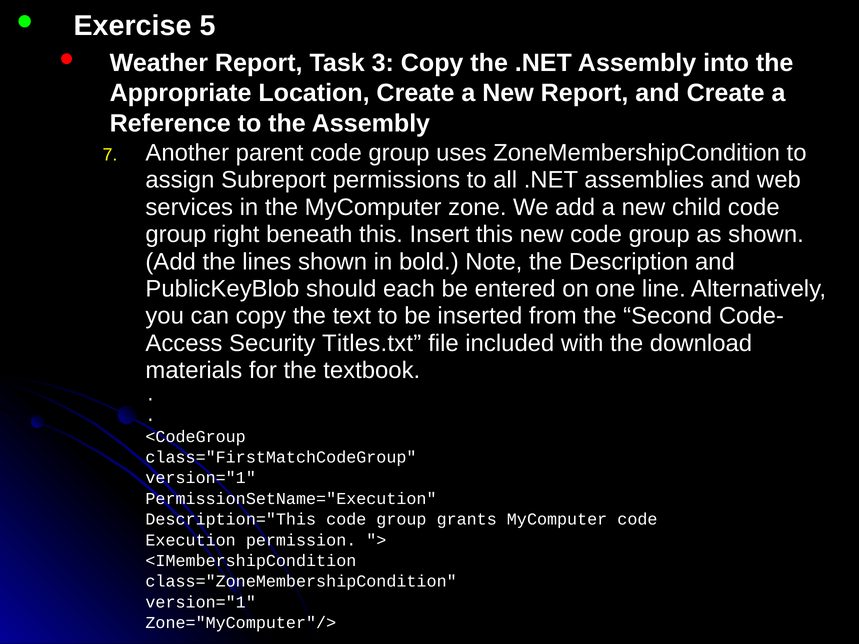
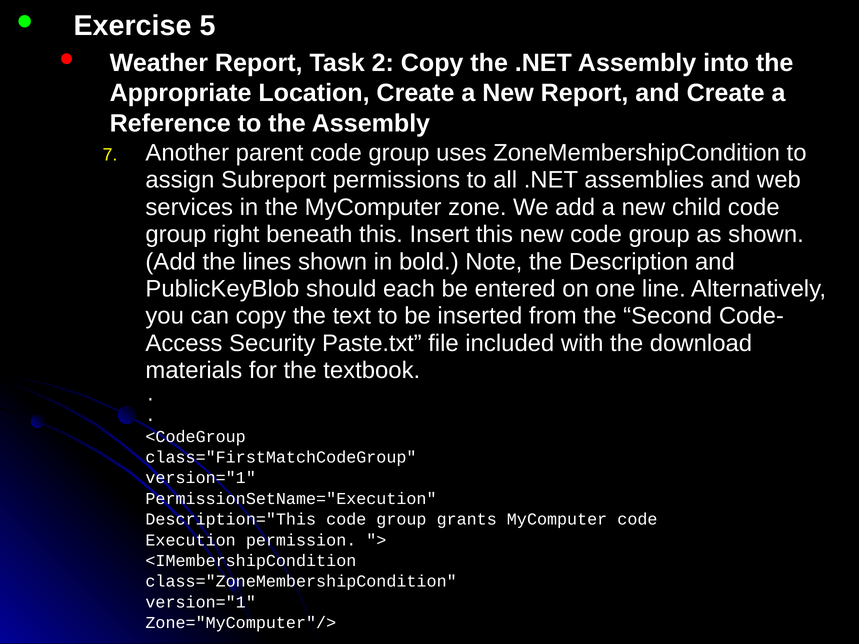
3: 3 -> 2 (383, 63)
Titles.txt: Titles.txt -> Paste.txt (372, 343)
